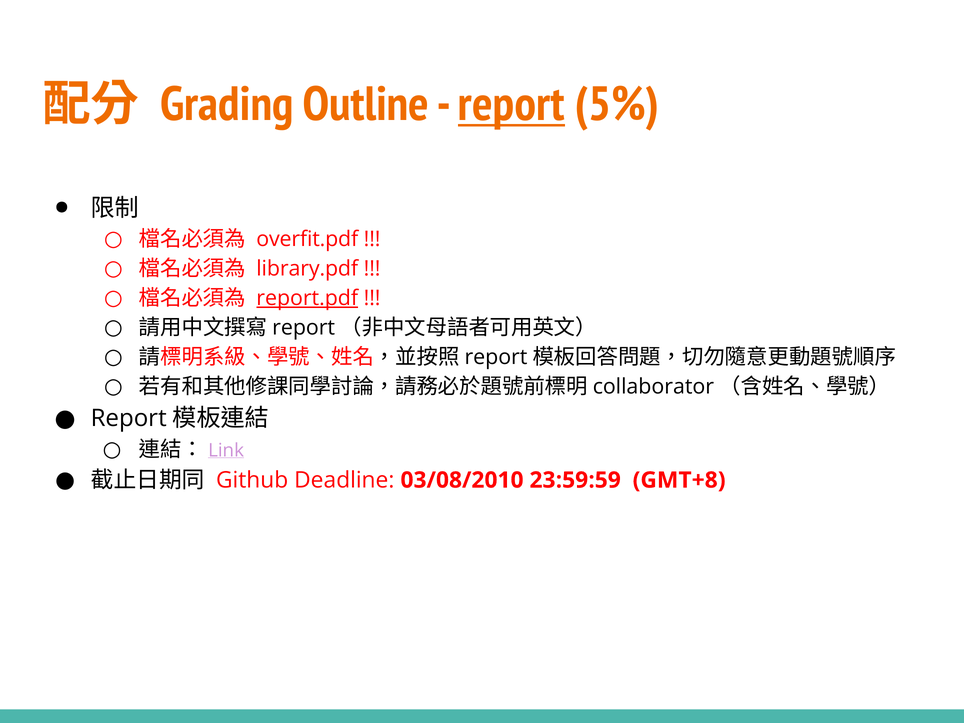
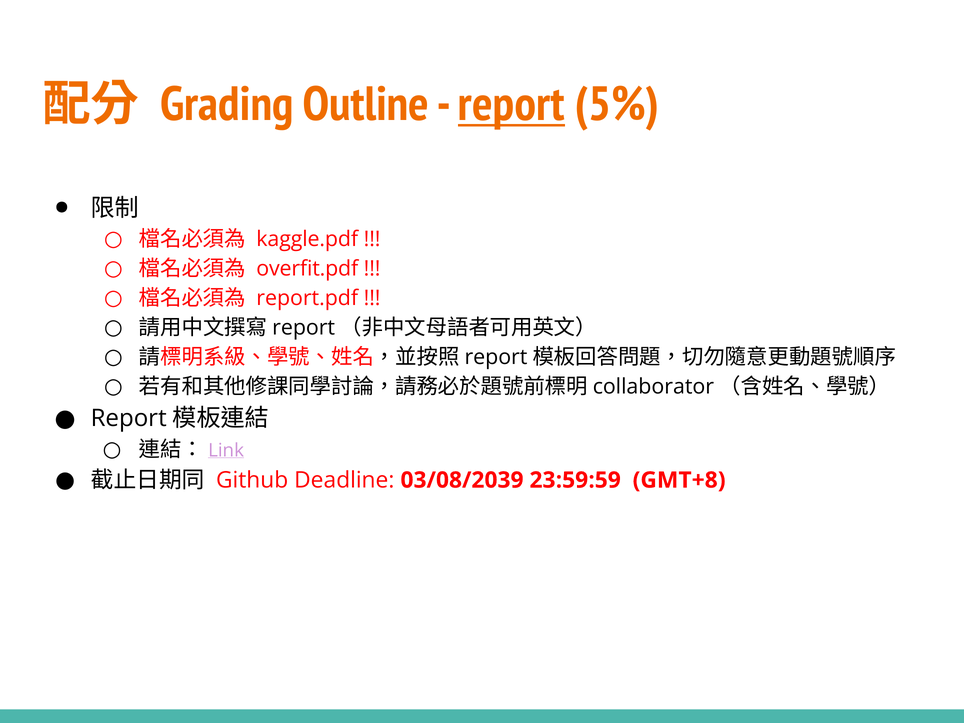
overfit.pdf: overfit.pdf -> kaggle.pdf (307, 239)
library.pdf: library.pdf -> overfit.pdf (307, 269)
report.pdf underline: present -> none (307, 298)
03/08/2010: 03/08/2010 -> 03/08/2039 (462, 480)
